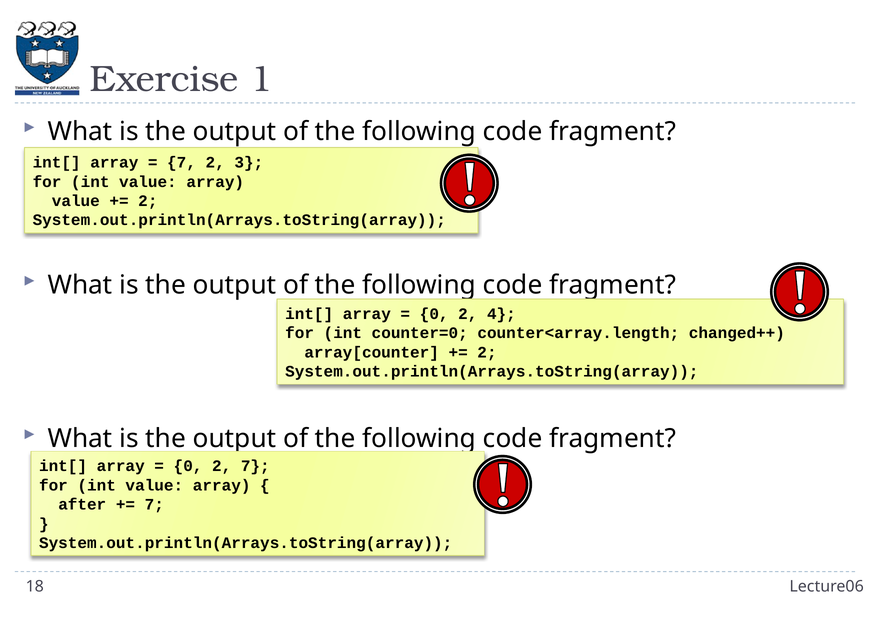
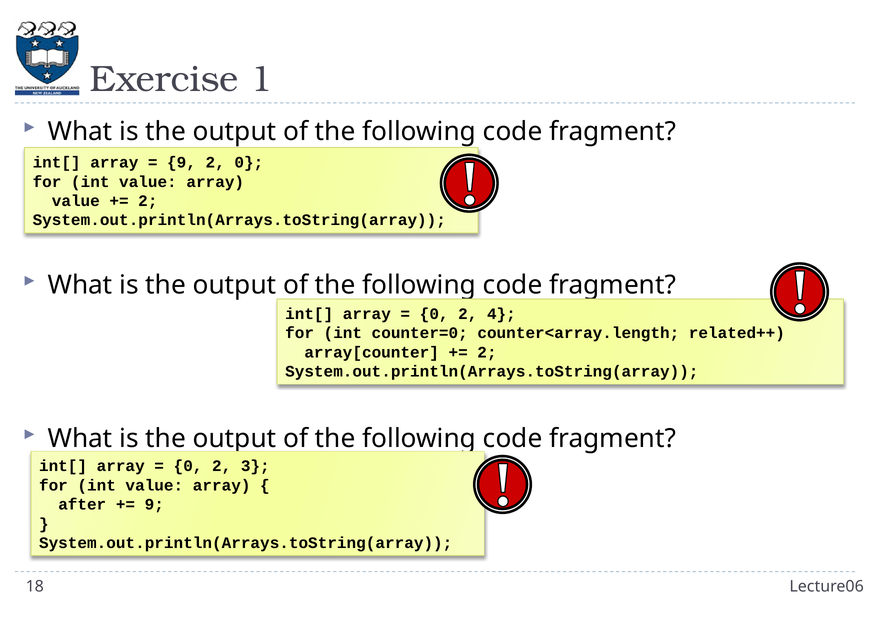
7: 7 -> 9 (182, 163)
2 3: 3 -> 0 (249, 163)
changed++: changed++ -> related++ (737, 333)
2 7: 7 -> 3 (255, 466)
7: 7 -> 9 (154, 504)
